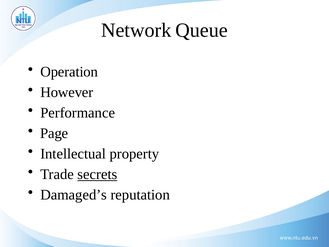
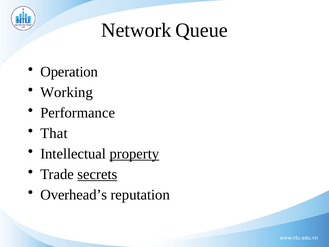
However: However -> Working (67, 92)
Page: Page -> That (54, 133)
property underline: none -> present (134, 154)
Damaged’s: Damaged’s -> Overhead’s (74, 195)
